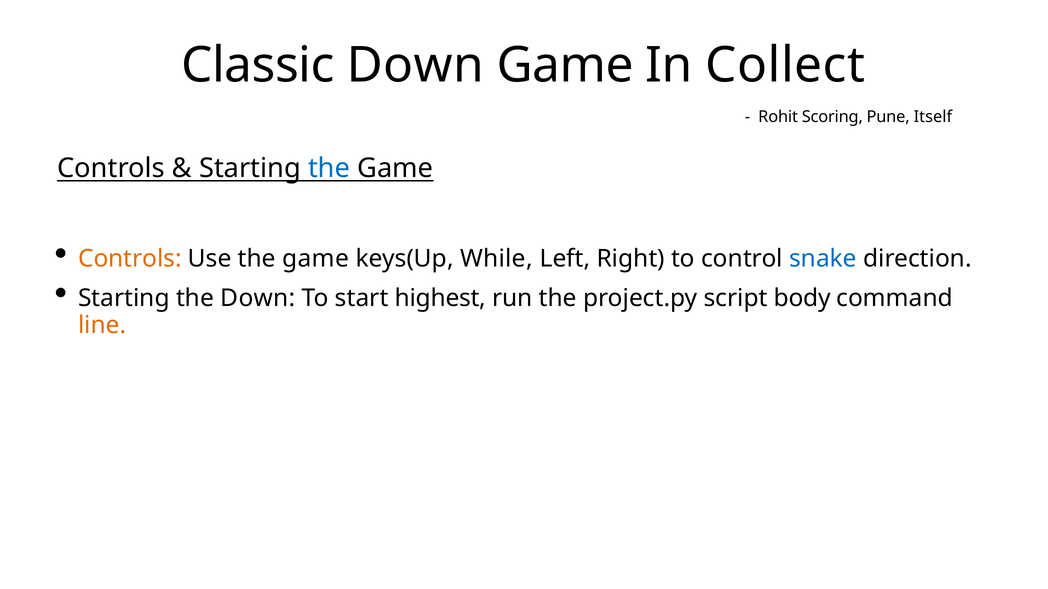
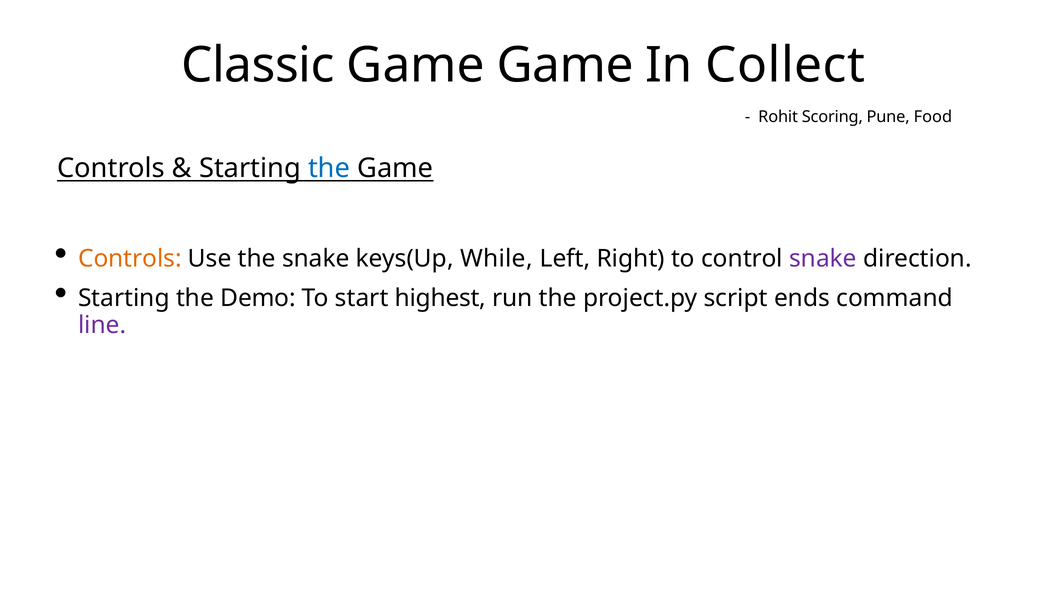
Classic Down: Down -> Game (416, 66)
Itself: Itself -> Food (933, 117)
Use the game: game -> snake (316, 259)
snake colour: blue -> purple (823, 259)
the Down: Down -> Demo (258, 299)
body: body -> ends (802, 299)
line colour: orange -> purple (102, 325)
